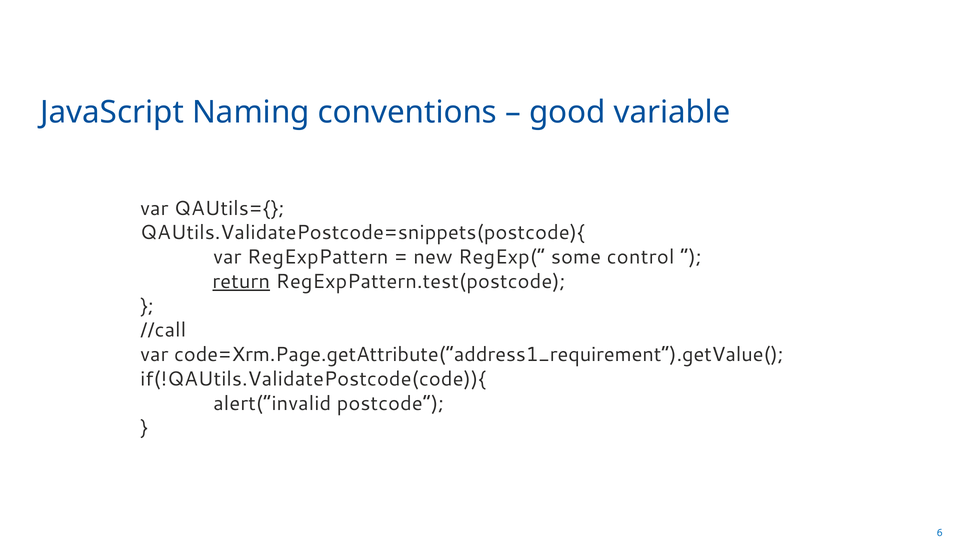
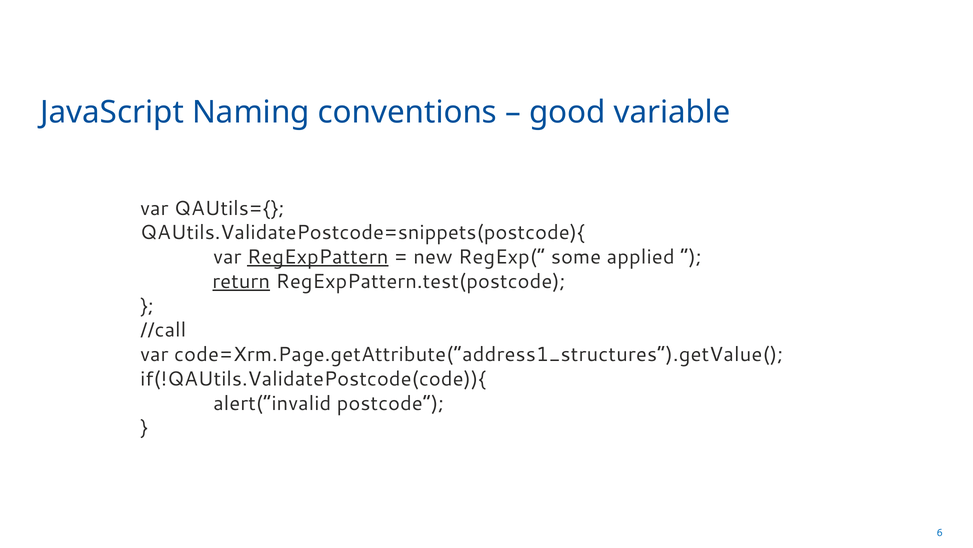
RegExpPattern underline: none -> present (318, 257)
control: control -> applied (641, 257)
code=Xrm.Page.getAttribute(“address1_requirement”).getValue(: code=Xrm.Page.getAttribute(“address1_requirement”).getValue( -> code=Xrm.Page.getAttribute(“address1_structures”).getValue( (479, 354)
